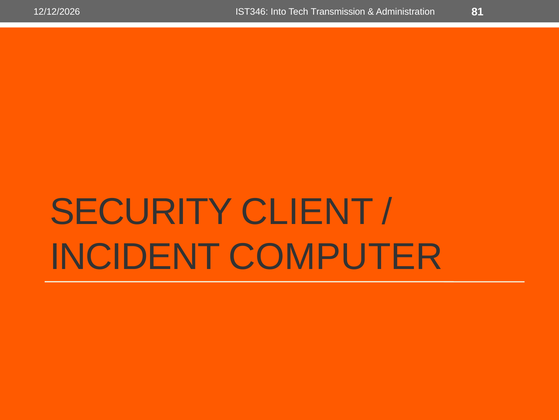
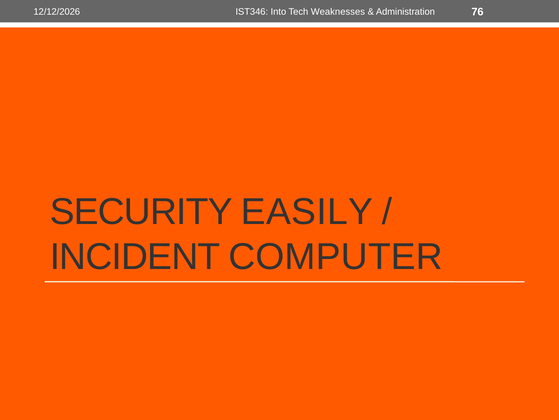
Transmission: Transmission -> Weaknesses (338, 12)
81: 81 -> 76 (477, 12)
CLIENT: CLIENT -> EASILY (307, 212)
